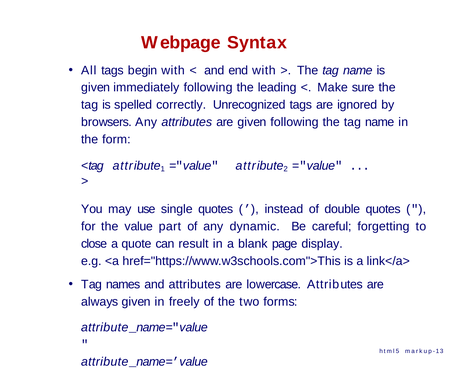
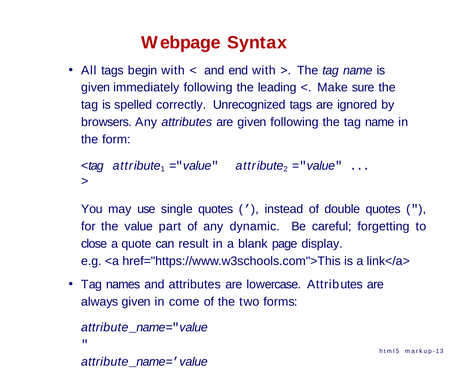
freely: freely -> come (184, 302)
